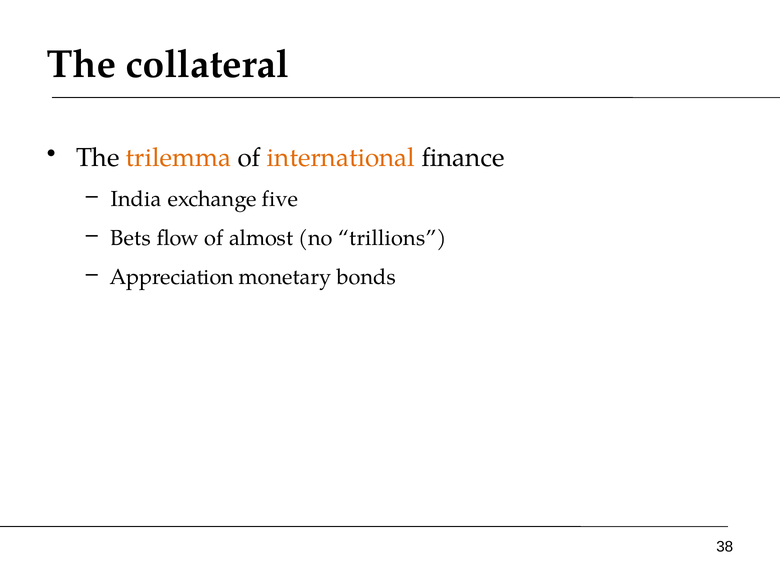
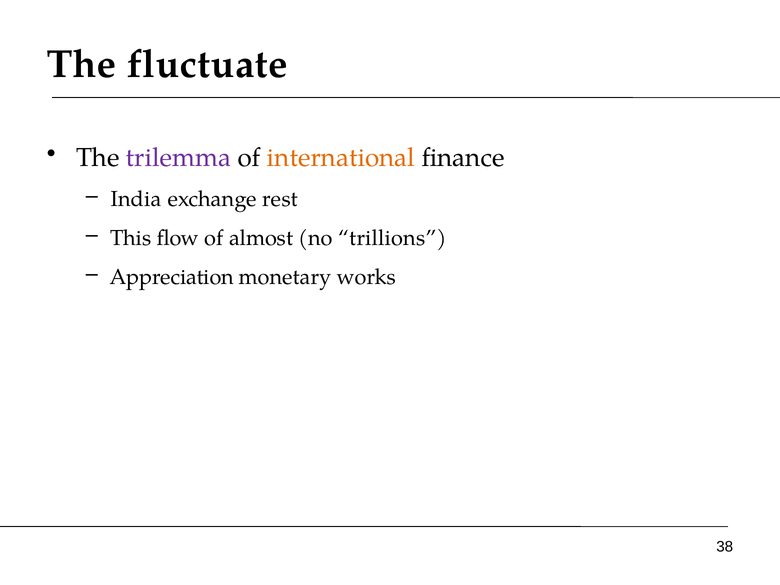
collateral: collateral -> fluctuate (207, 64)
trilemma colour: orange -> purple (179, 158)
five: five -> rest (280, 199)
Bets: Bets -> This (131, 238)
bonds: bonds -> works (366, 277)
